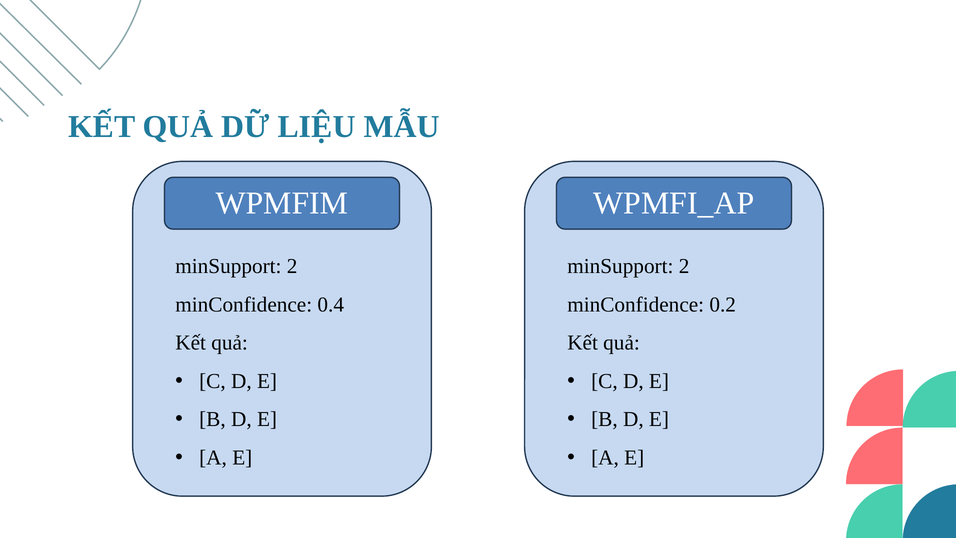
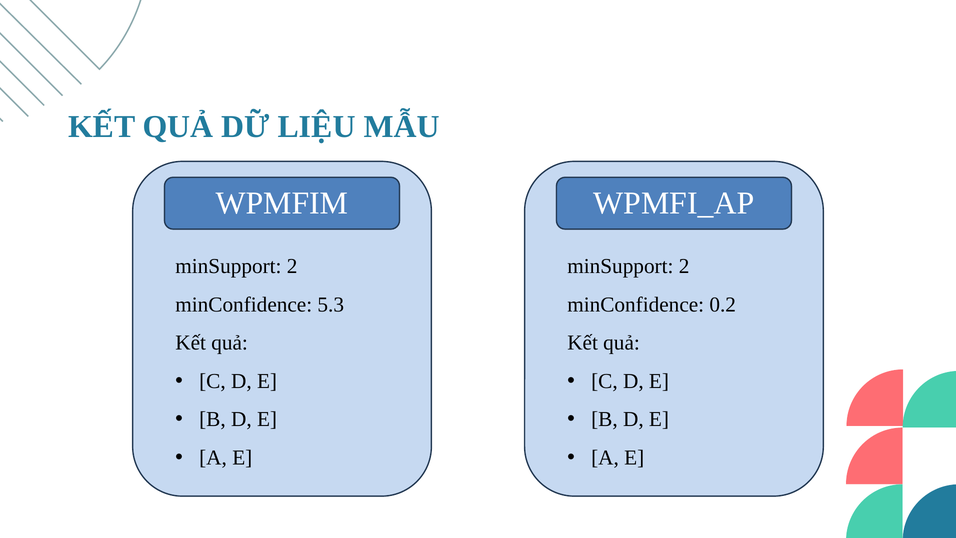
0.4: 0.4 -> 5.3 (331, 305)
